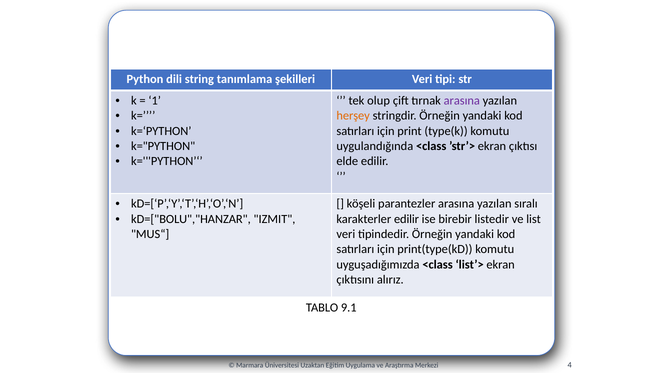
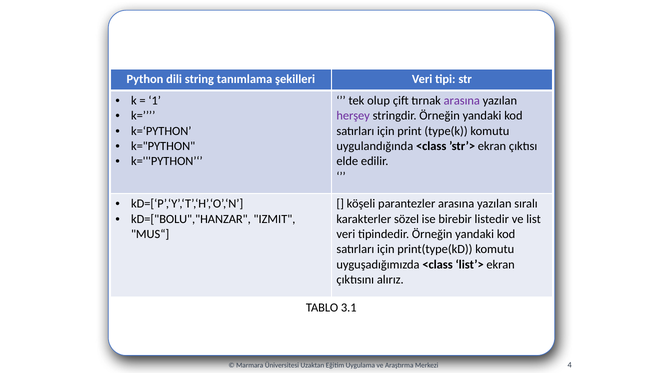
herşey colour: orange -> purple (353, 116)
karakterler edilir: edilir -> sözel (407, 219)
9.1: 9.1 -> 3.1 (349, 307)
